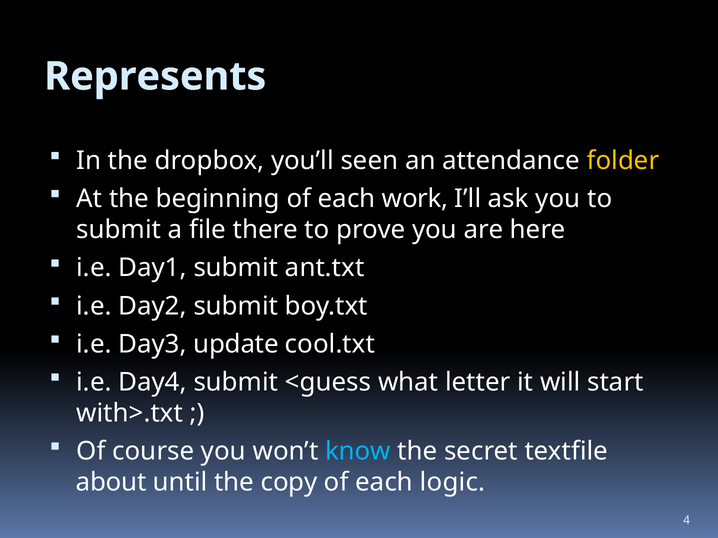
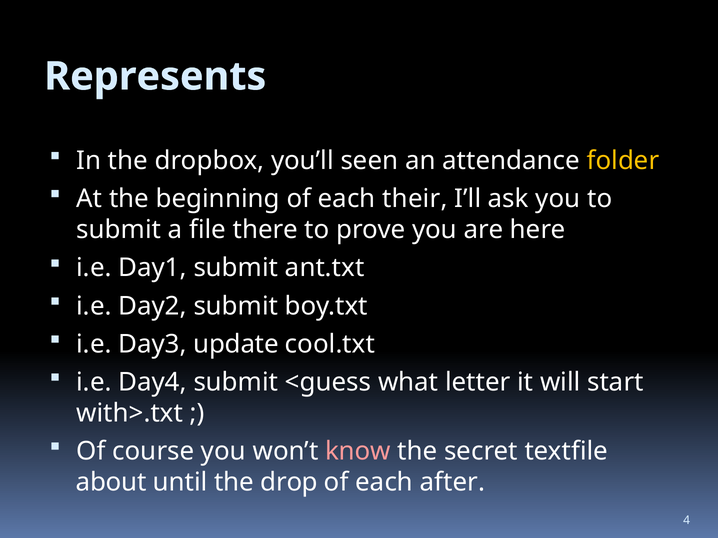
work: work -> their (415, 199)
know colour: light blue -> pink (358, 452)
copy: copy -> drop (289, 483)
logic: logic -> after (452, 483)
